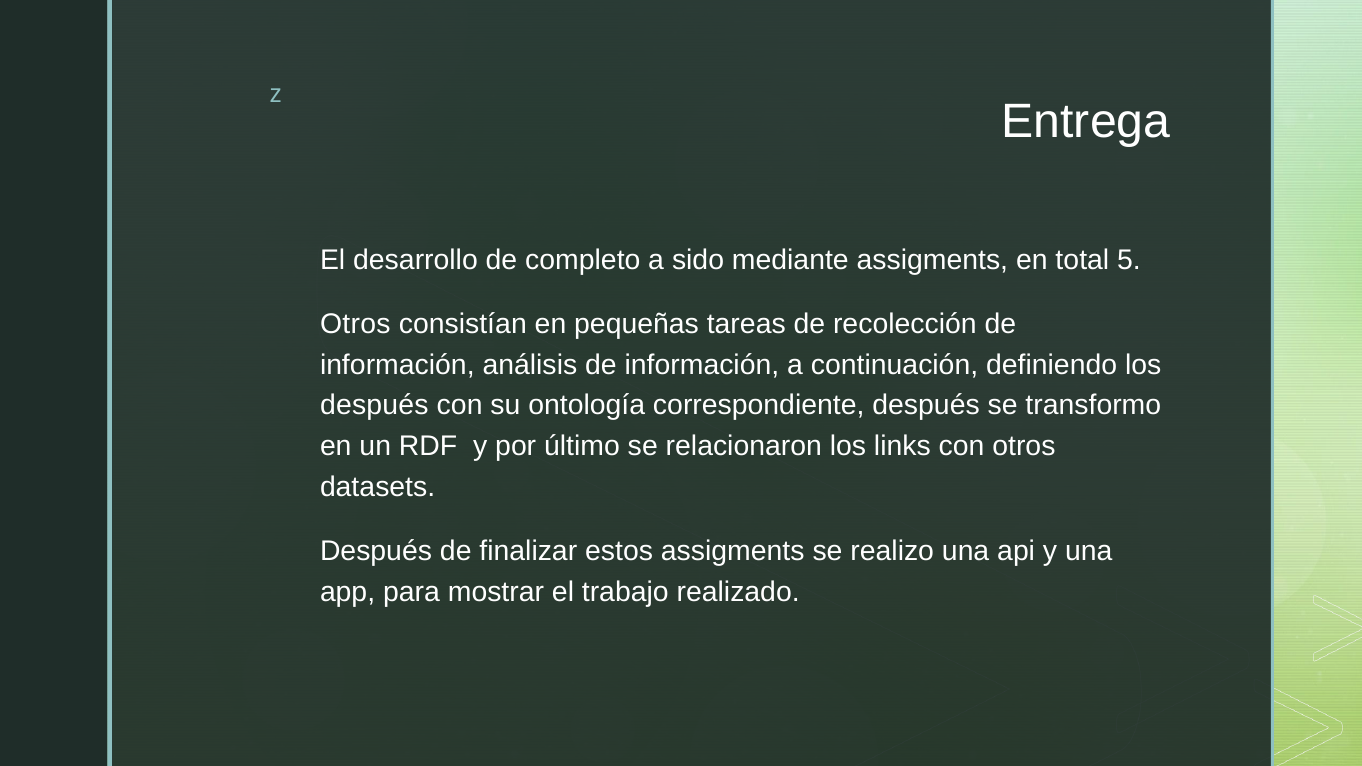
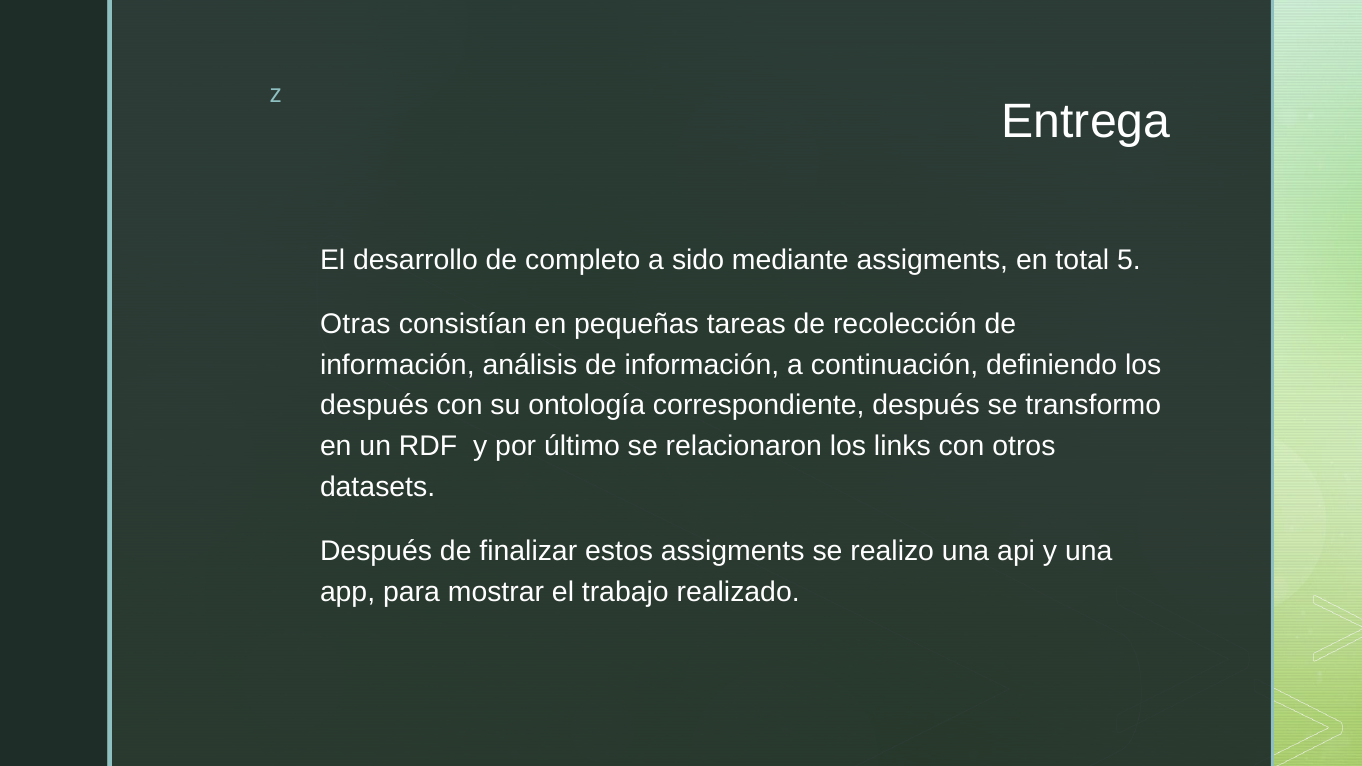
Otros: Otros -> Otras (355, 324)
